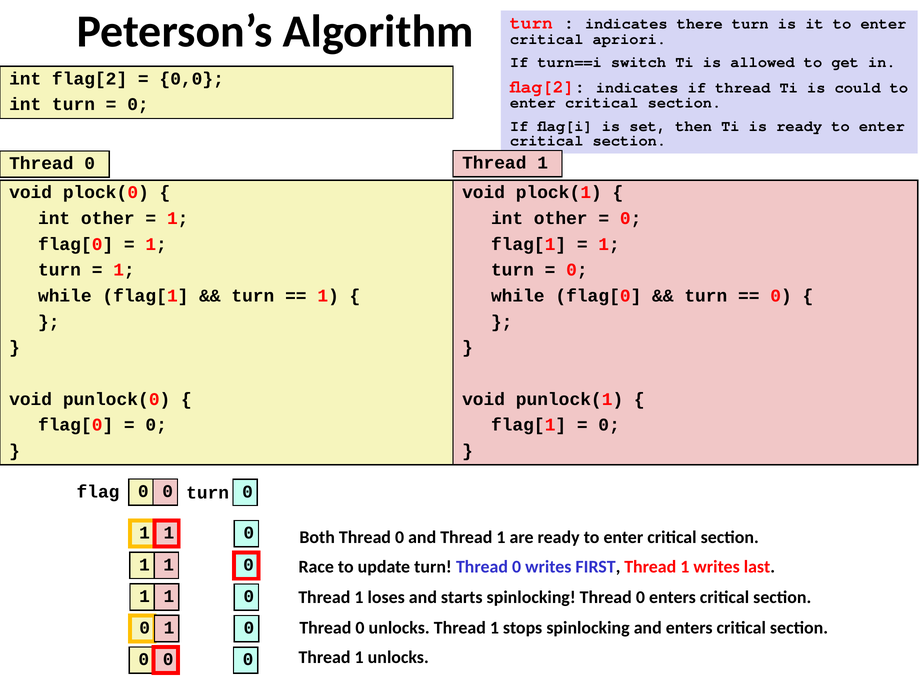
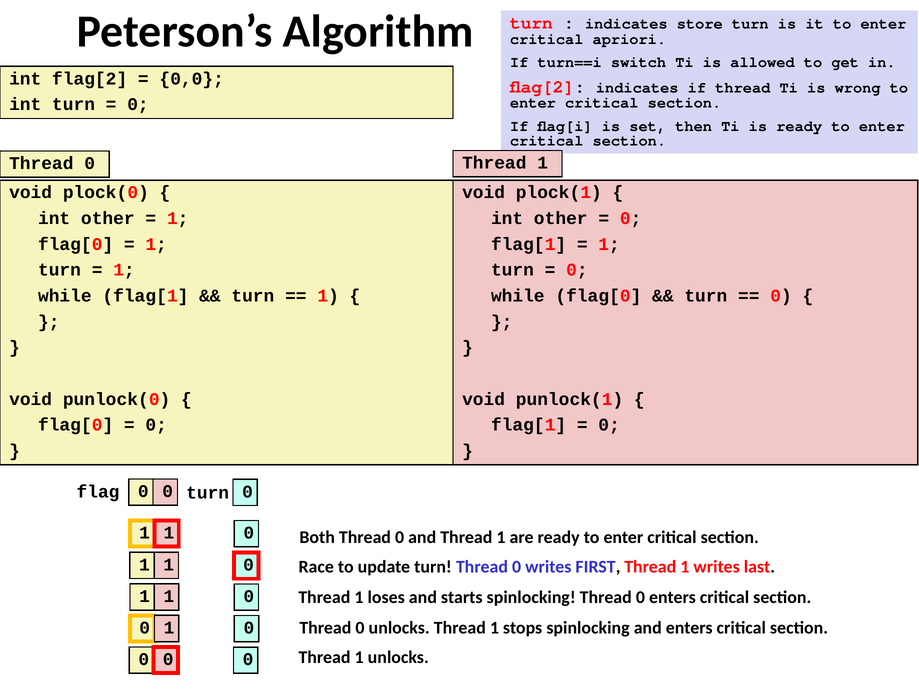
there: there -> store (700, 24)
could: could -> wrong (858, 88)
